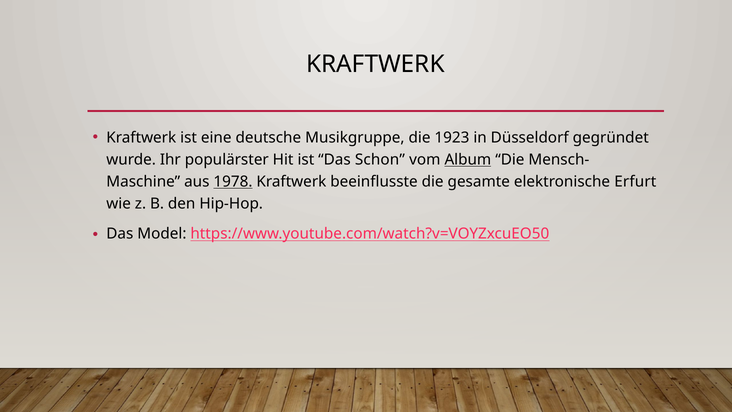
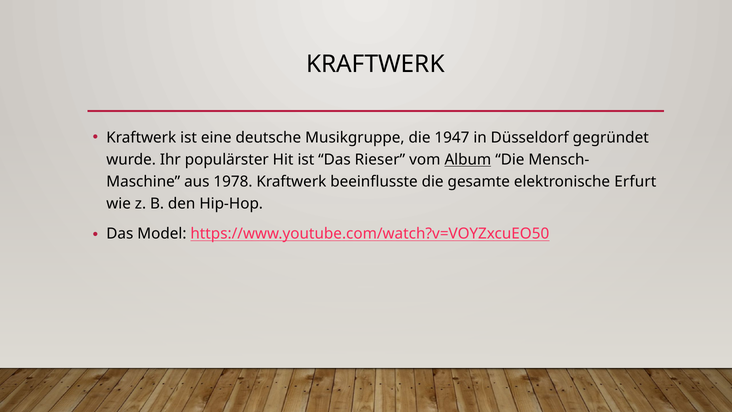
1923: 1923 -> 1947 (452, 138)
Schon: Schon -> Rieser (380, 160)
1978 underline: present -> none (233, 182)
